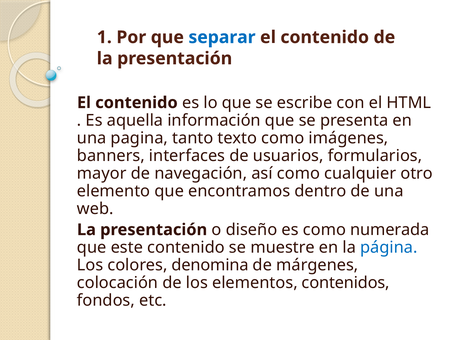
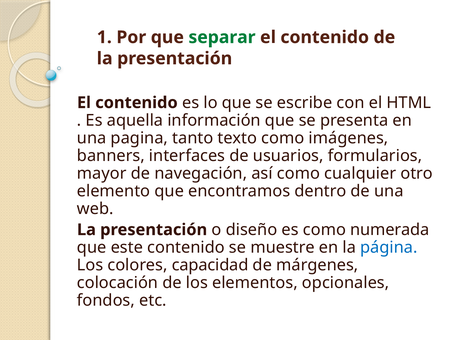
separar colour: blue -> green (222, 37)
denomina: denomina -> capacidad (210, 265)
contenidos: contenidos -> opcionales (346, 283)
